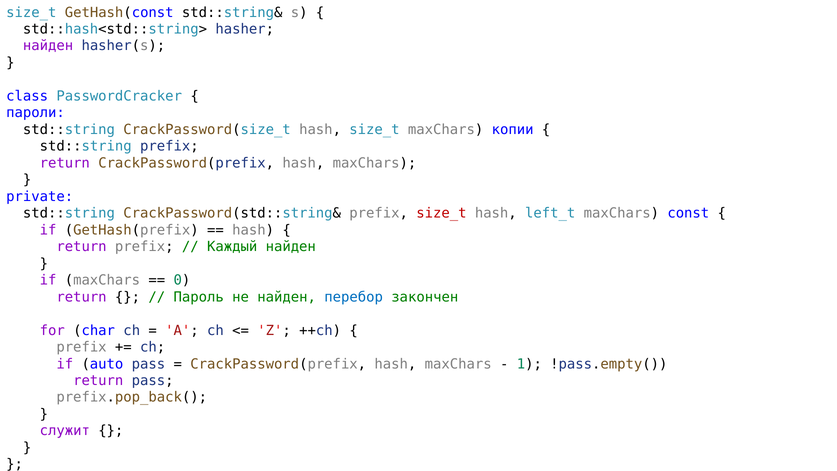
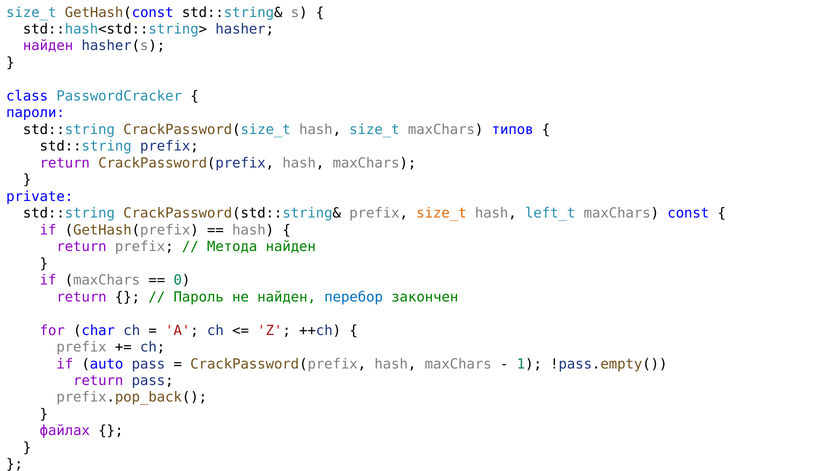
копии: копии -> типов (513, 130)
size_t colour: red -> orange (441, 213)
Каждый: Каждый -> Метода (232, 247)
служит: служит -> файлах (65, 431)
